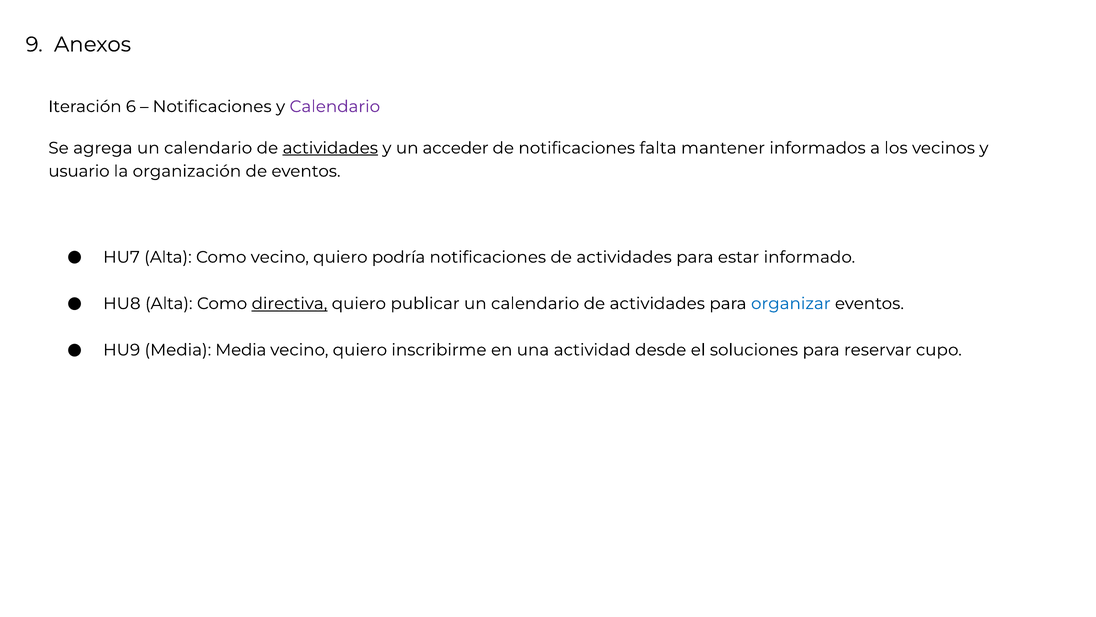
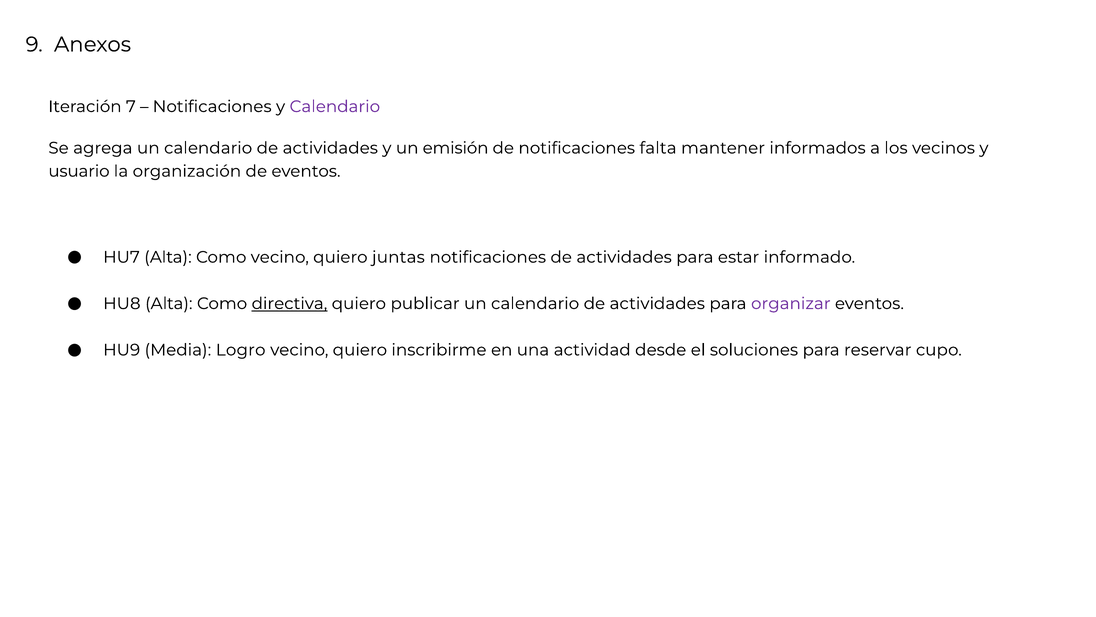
6: 6 -> 7 (131, 106)
actividades underline: present -> none (330, 148)
acceder: acceder -> emisión (456, 148)
podría: podría -> juntas (398, 257)
organizar colour: blue -> purple (791, 303)
Media Media: Media -> Logro (241, 350)
